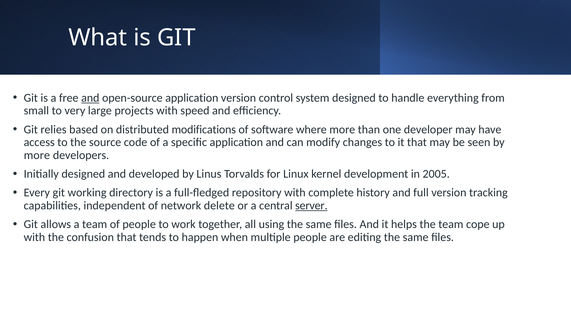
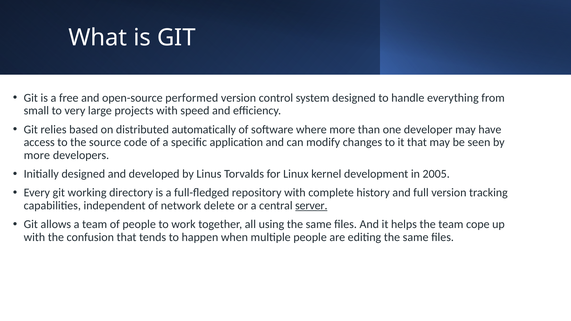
and underline: present -> none (90, 98)
open-source application: application -> performed (192, 98)
modifications: modifications -> automatically (204, 130)
